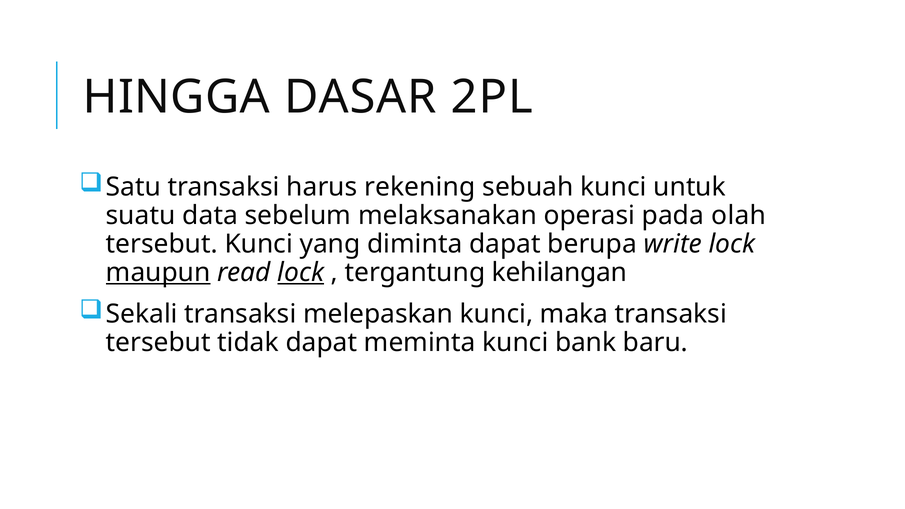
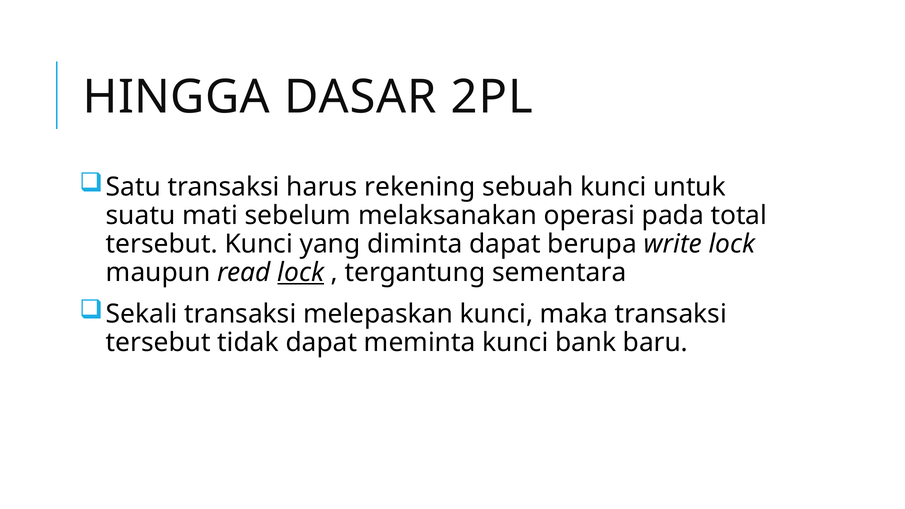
data: data -> mati (210, 216)
olah: olah -> total (739, 216)
maupun underline: present -> none (158, 273)
kehilangan: kehilangan -> sementara (559, 273)
